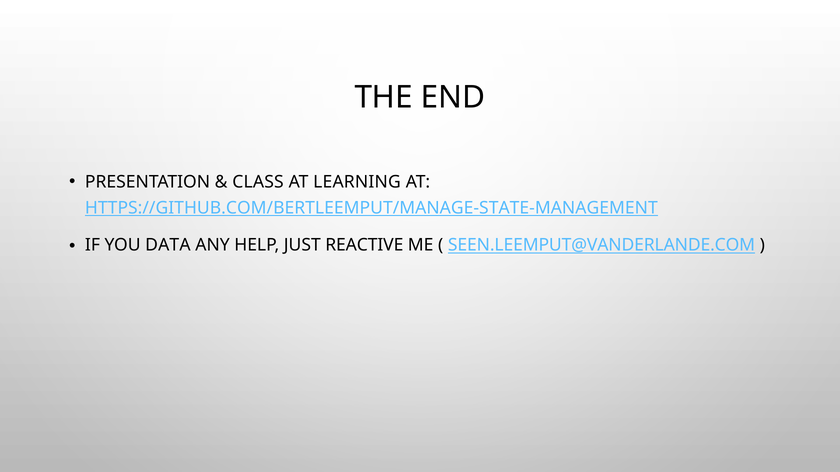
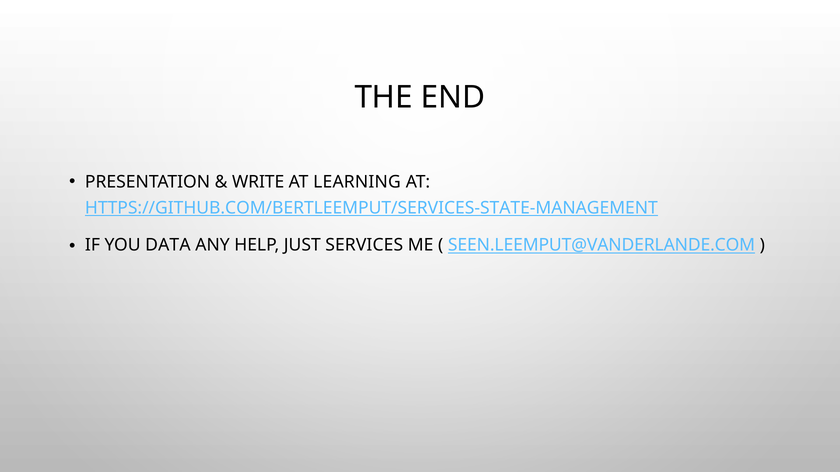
CLASS: CLASS -> WRITE (258, 182)
HTTPS://GITHUB.COM/BERTLEEMPUT/MANAGE-STATE-MANAGEMENT: HTTPS://GITHUB.COM/BERTLEEMPUT/MANAGE-STATE-MANAGEMENT -> HTTPS://GITHUB.COM/BERTLEEMPUT/SERVICES-STATE-MANAGEMENT (371, 208)
REACTIVE: REACTIVE -> SERVICES (364, 245)
